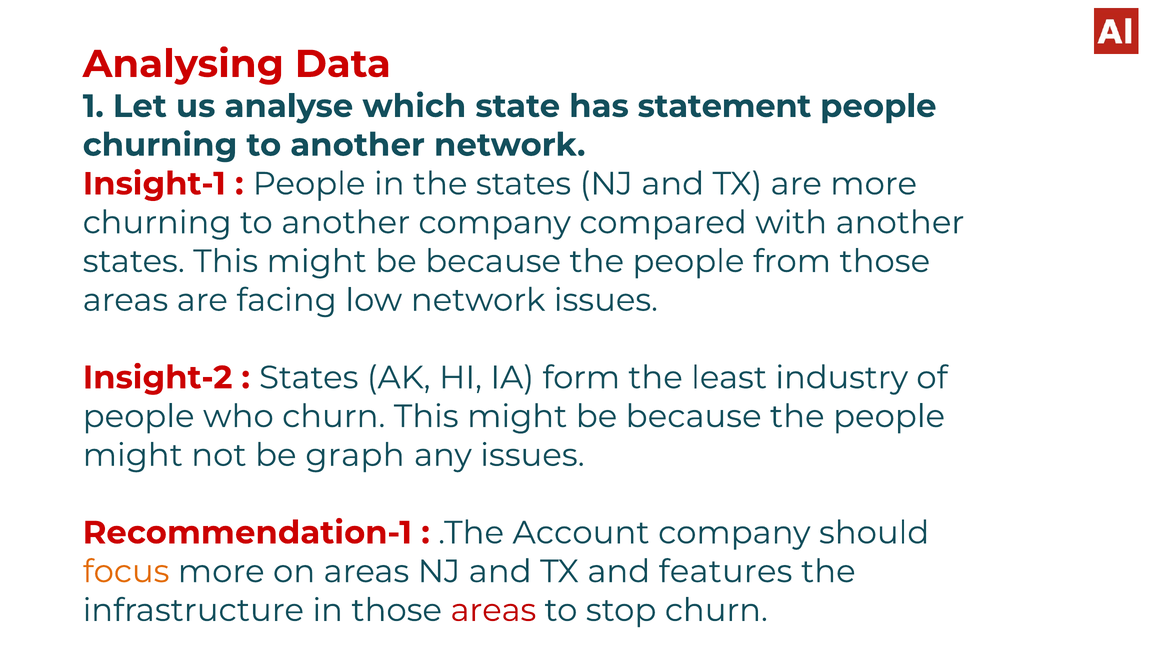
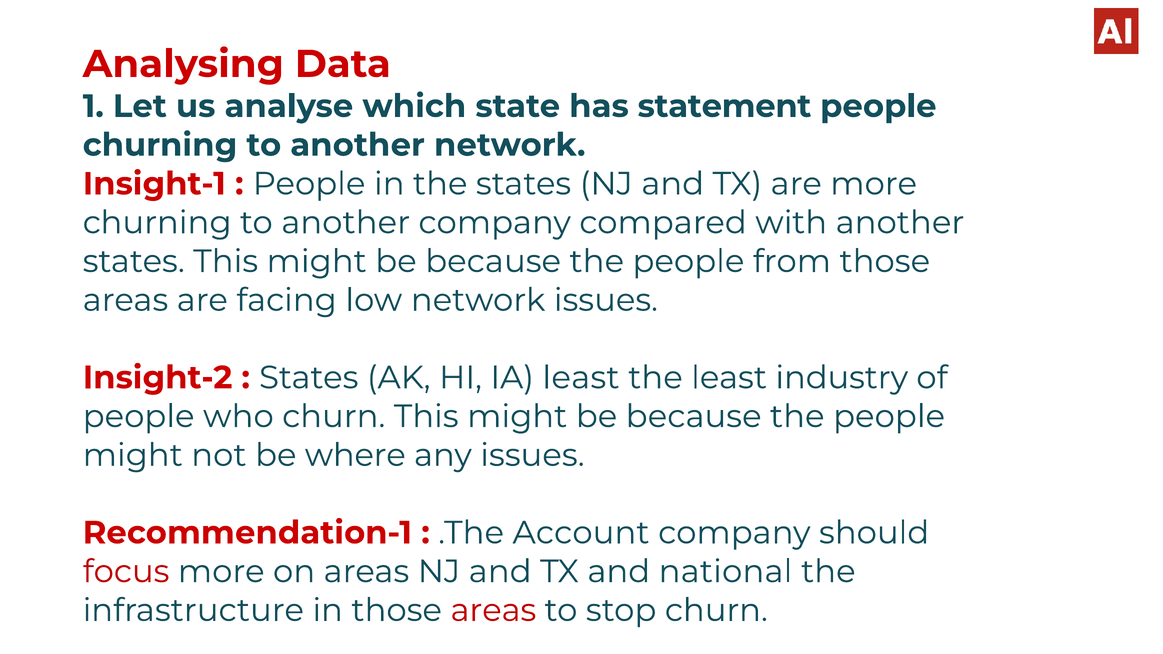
IA form: form -> least (581, 378)
graph: graph -> where (355, 455)
focus colour: orange -> red (126, 572)
features: features -> national (726, 572)
